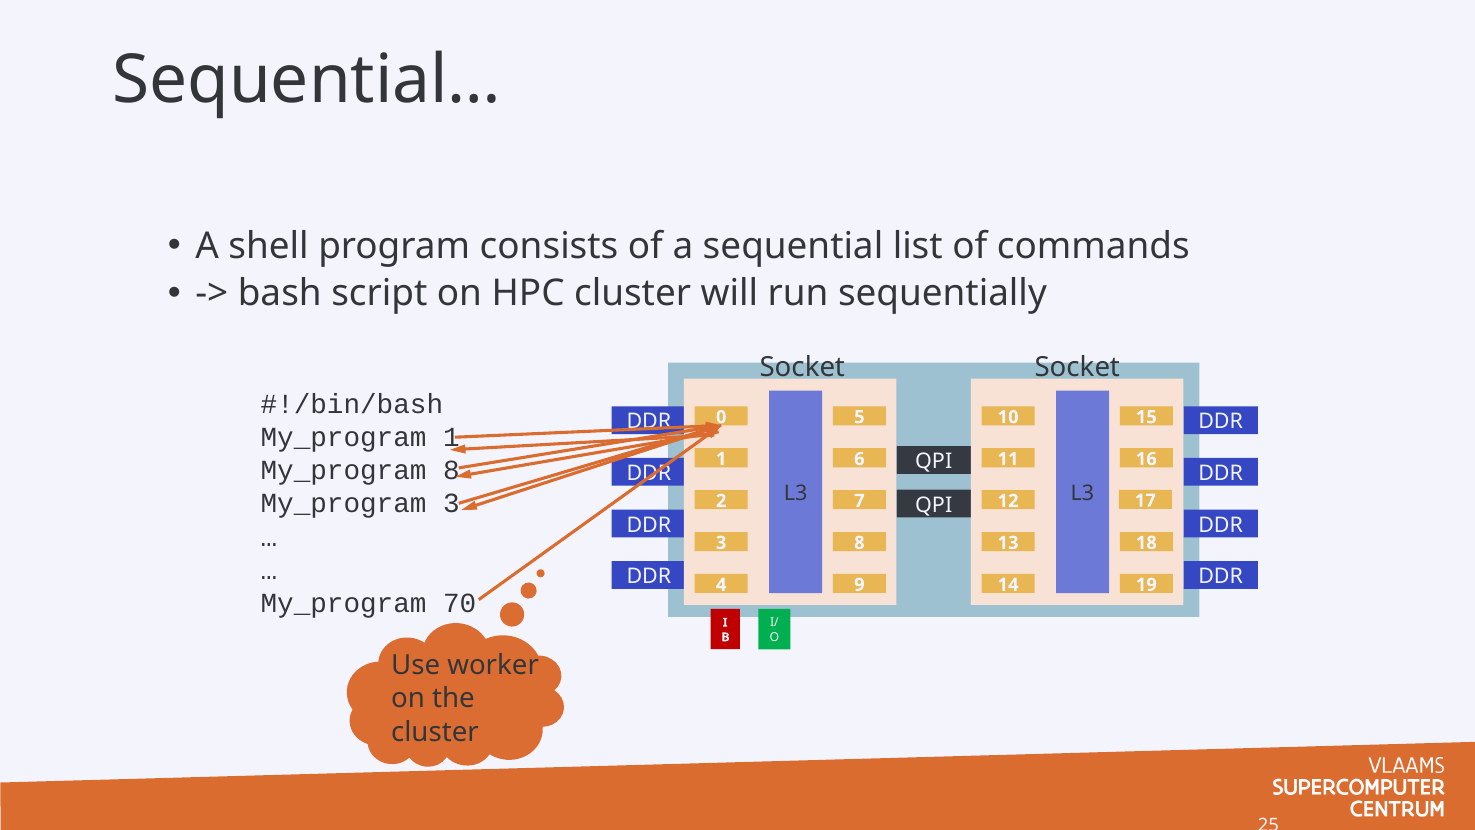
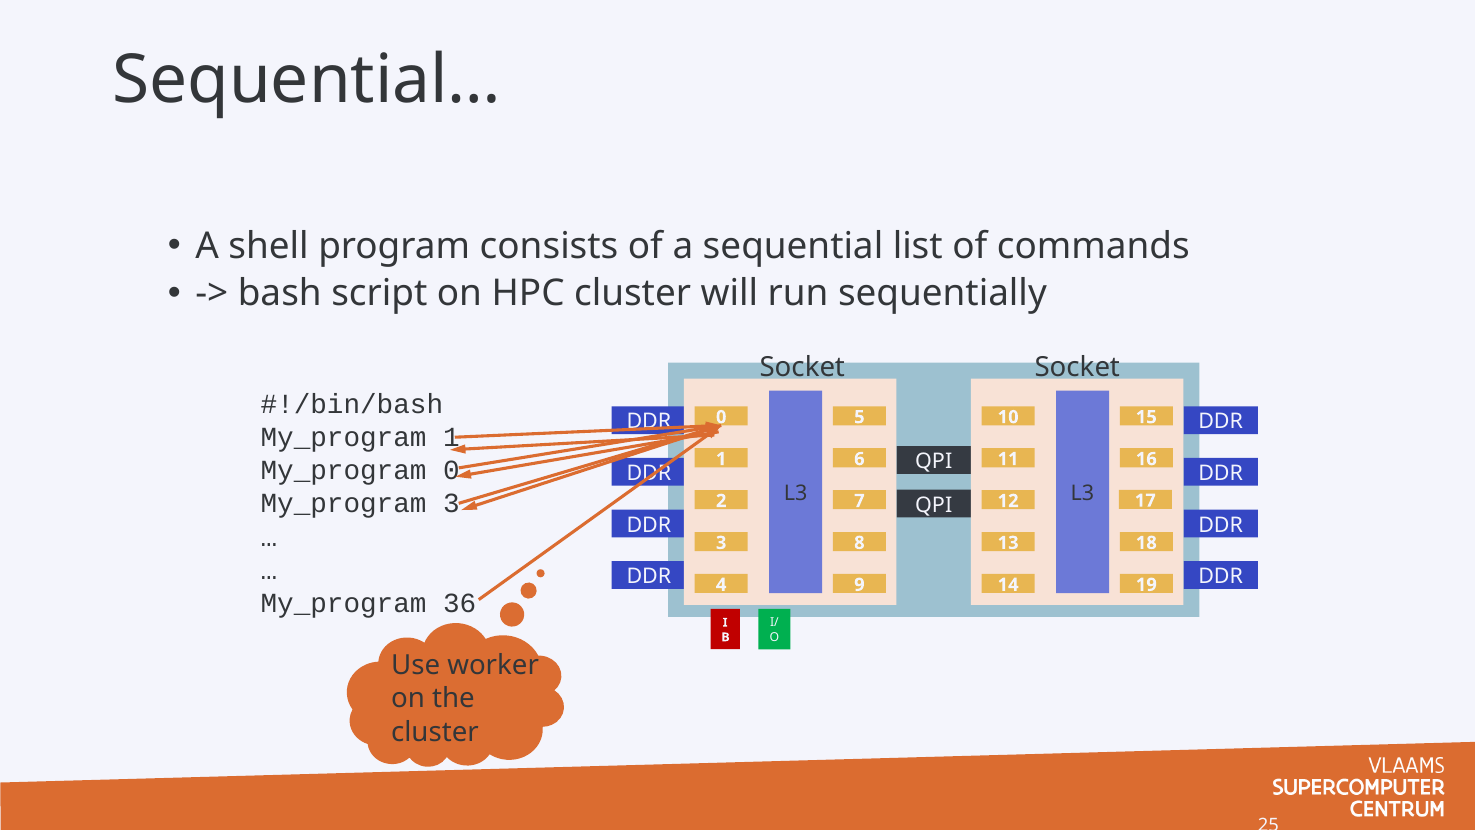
My_program 8: 8 -> 0 (451, 470)
70: 70 -> 36 (460, 603)
